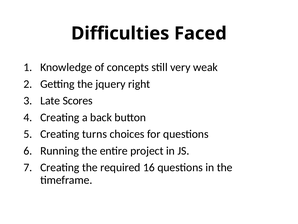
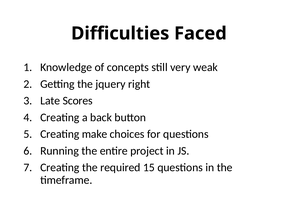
turns: turns -> make (95, 134)
16: 16 -> 15 (149, 167)
